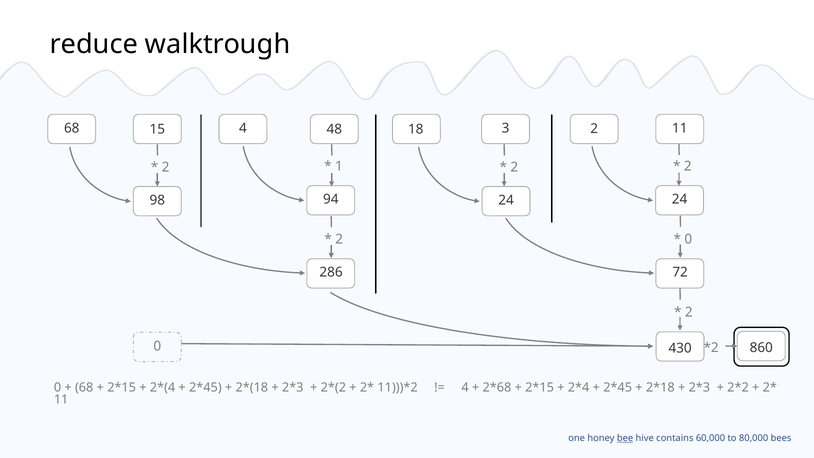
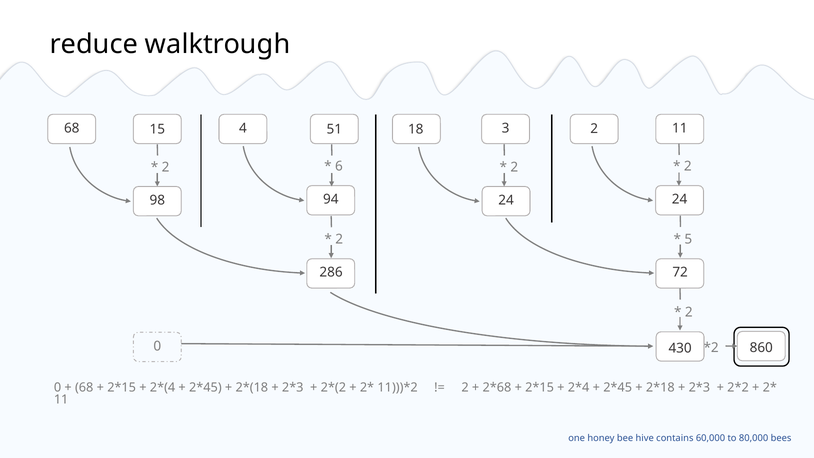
48: 48 -> 51 (334, 129)
1: 1 -> 6 (339, 166)
0: 0 -> 5 (688, 239)
4: 4 -> 2 (465, 387)
bee underline: present -> none (625, 438)
